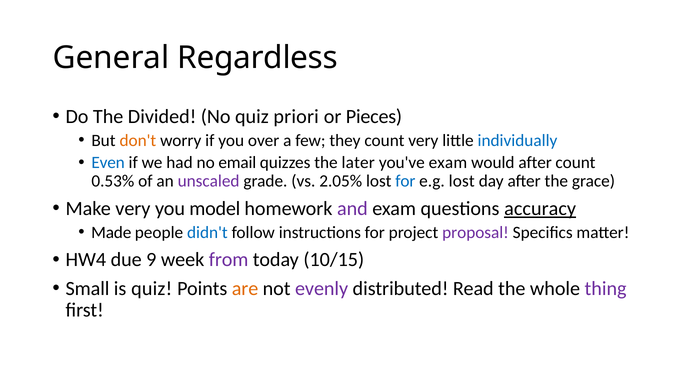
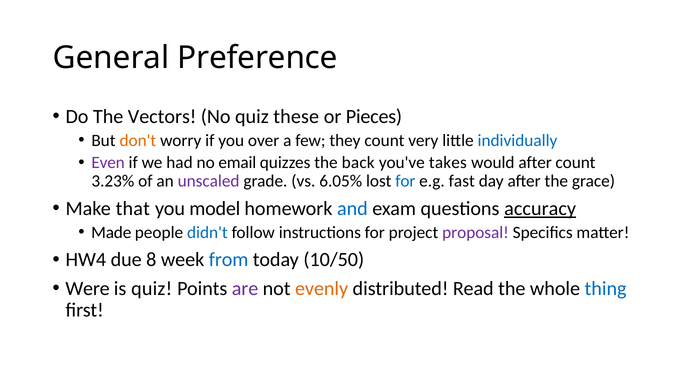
Regardless: Regardless -> Preference (258, 58)
Divided: Divided -> Vectors (162, 117)
priori: priori -> these (296, 117)
Even colour: blue -> purple (108, 163)
later: later -> back (358, 163)
you've exam: exam -> takes (448, 163)
0.53%: 0.53% -> 3.23% (113, 181)
2.05%: 2.05% -> 6.05% (341, 181)
e.g lost: lost -> fast (462, 181)
Make very: very -> that (133, 209)
and colour: purple -> blue (352, 209)
9: 9 -> 8 (151, 260)
from colour: purple -> blue (229, 260)
10/15: 10/15 -> 10/50 (334, 260)
Small: Small -> Were (88, 289)
are colour: orange -> purple (245, 289)
evenly colour: purple -> orange (322, 289)
thing colour: purple -> blue (606, 289)
